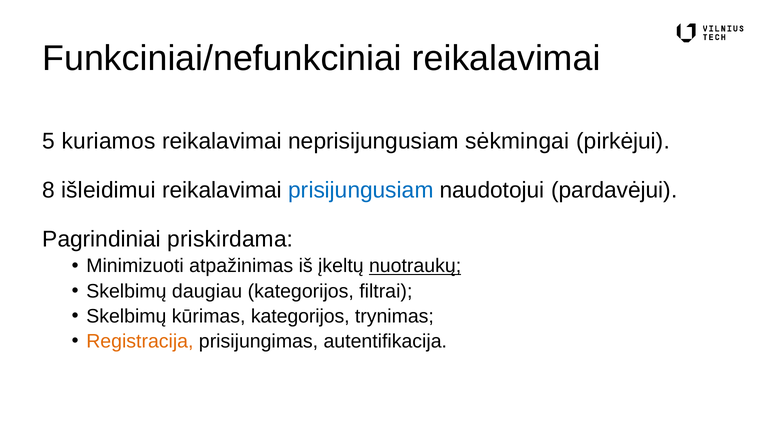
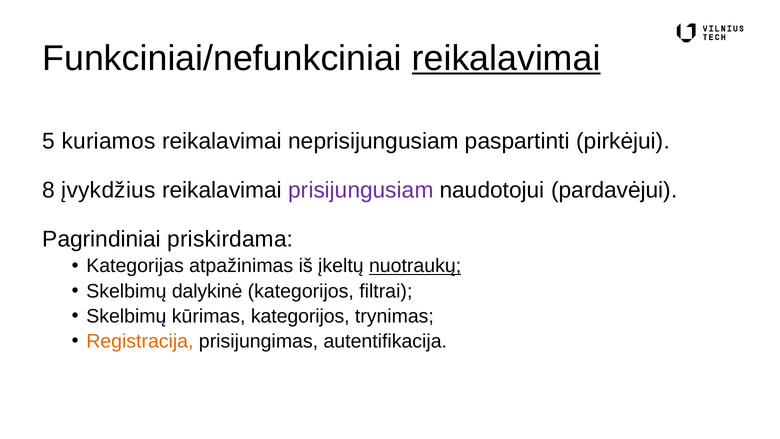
reikalavimai underline: none -> present (506, 58)
sėkmingai: sėkmingai -> paspartinti (517, 141)
išleidimui: išleidimui -> įvykdžius (108, 190)
prisijungusiam colour: blue -> purple (361, 190)
Minimizuoti: Minimizuoti -> Kategorijas (135, 266)
daugiau: daugiau -> dalykinė (207, 291)
